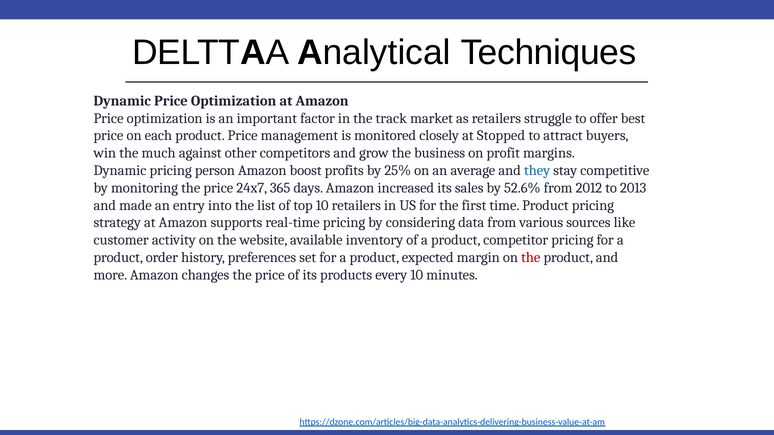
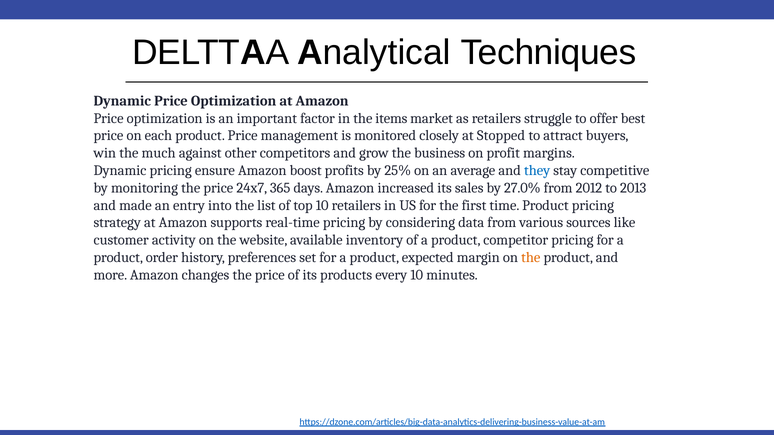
track: track -> items (391, 118)
person: person -> ensure (215, 171)
52.6%: 52.6% -> 27.0% (522, 188)
the colour: red -> orange (531, 258)
